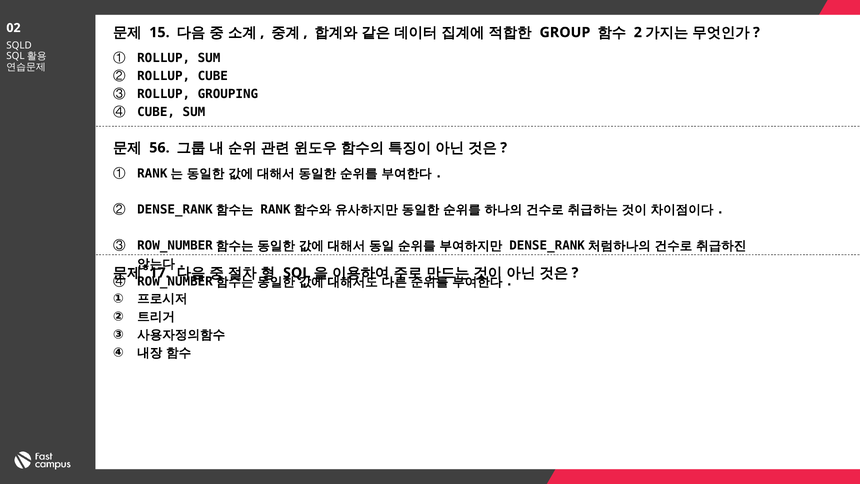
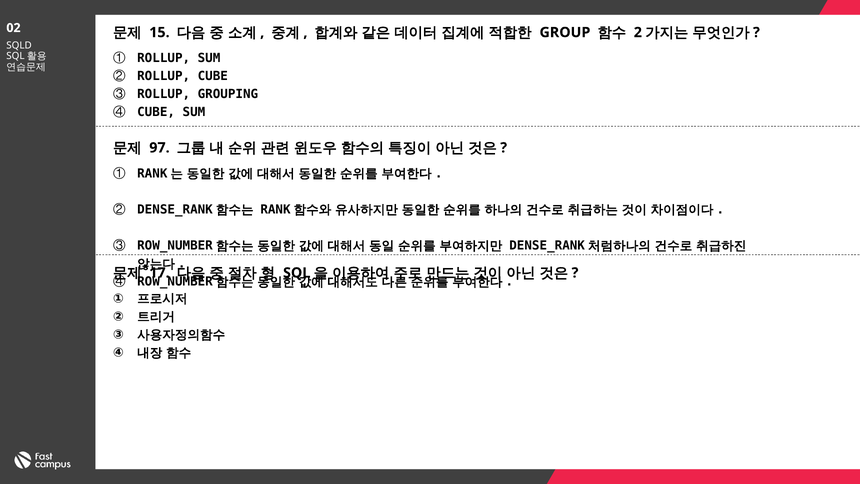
56: 56 -> 97 (159, 148)
